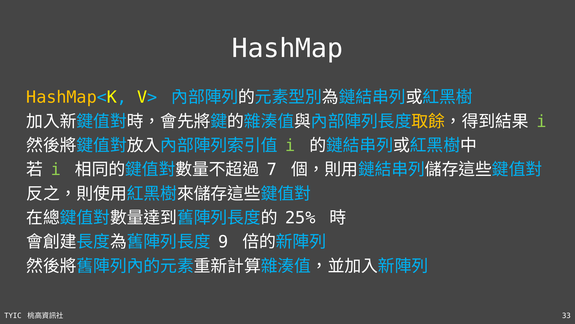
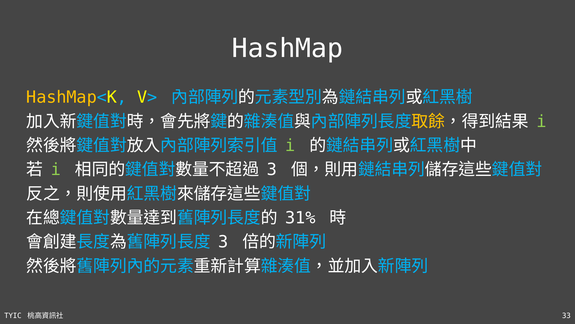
7: 7 -> 3 (272, 169)
25%: 25% -> 31% (300, 218)
9: 9 -> 3 (223, 242)
